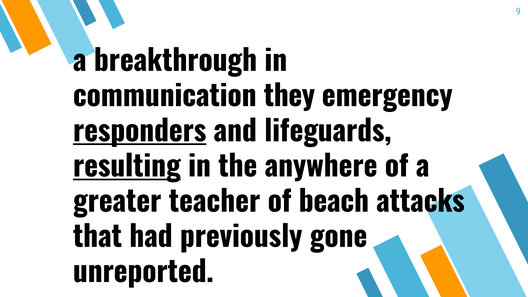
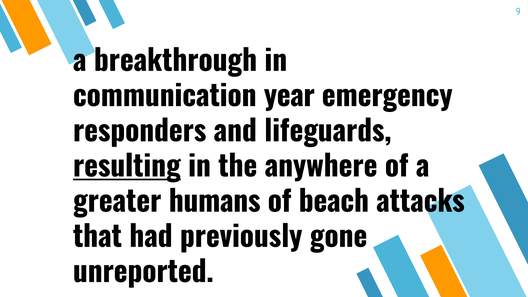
they: they -> year (289, 96)
responders underline: present -> none (140, 132)
teacher: teacher -> humans (215, 202)
